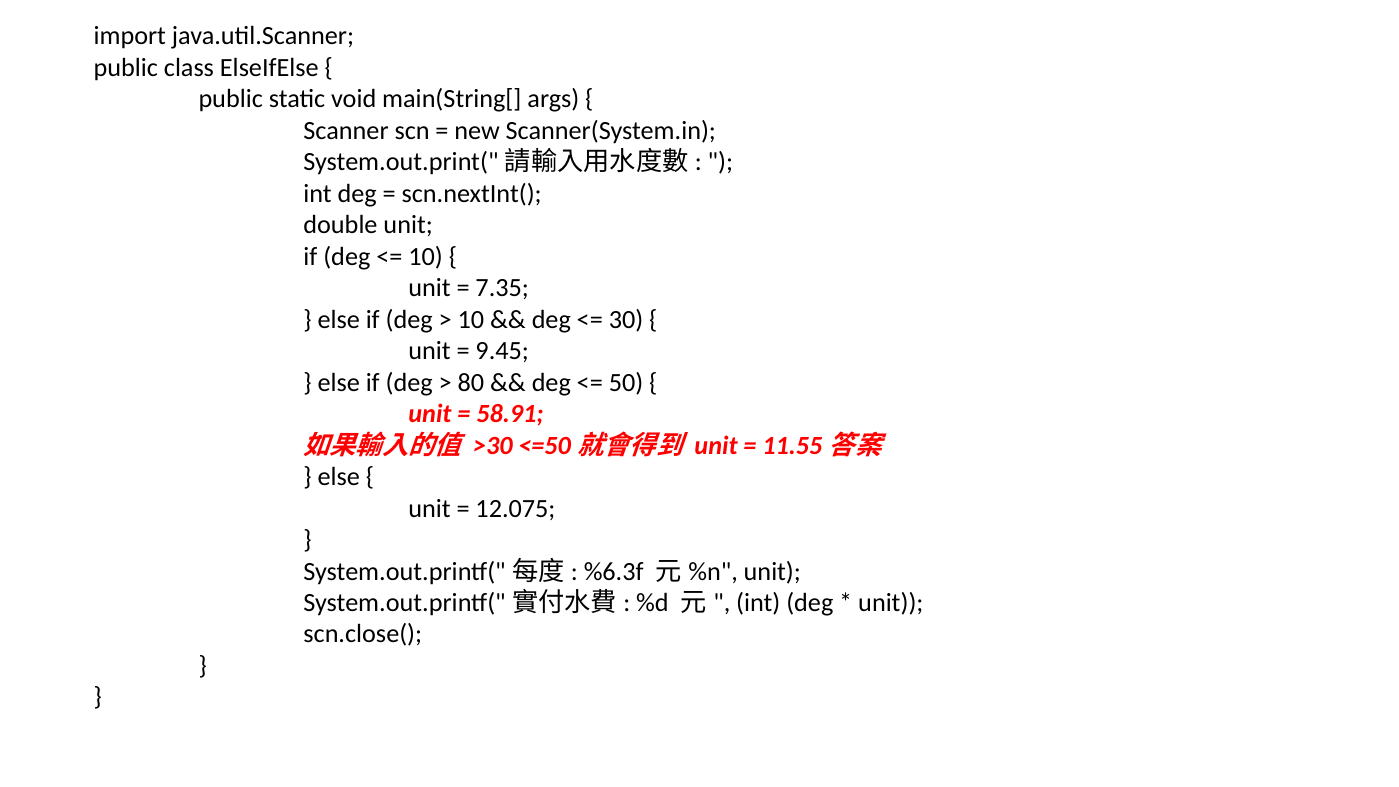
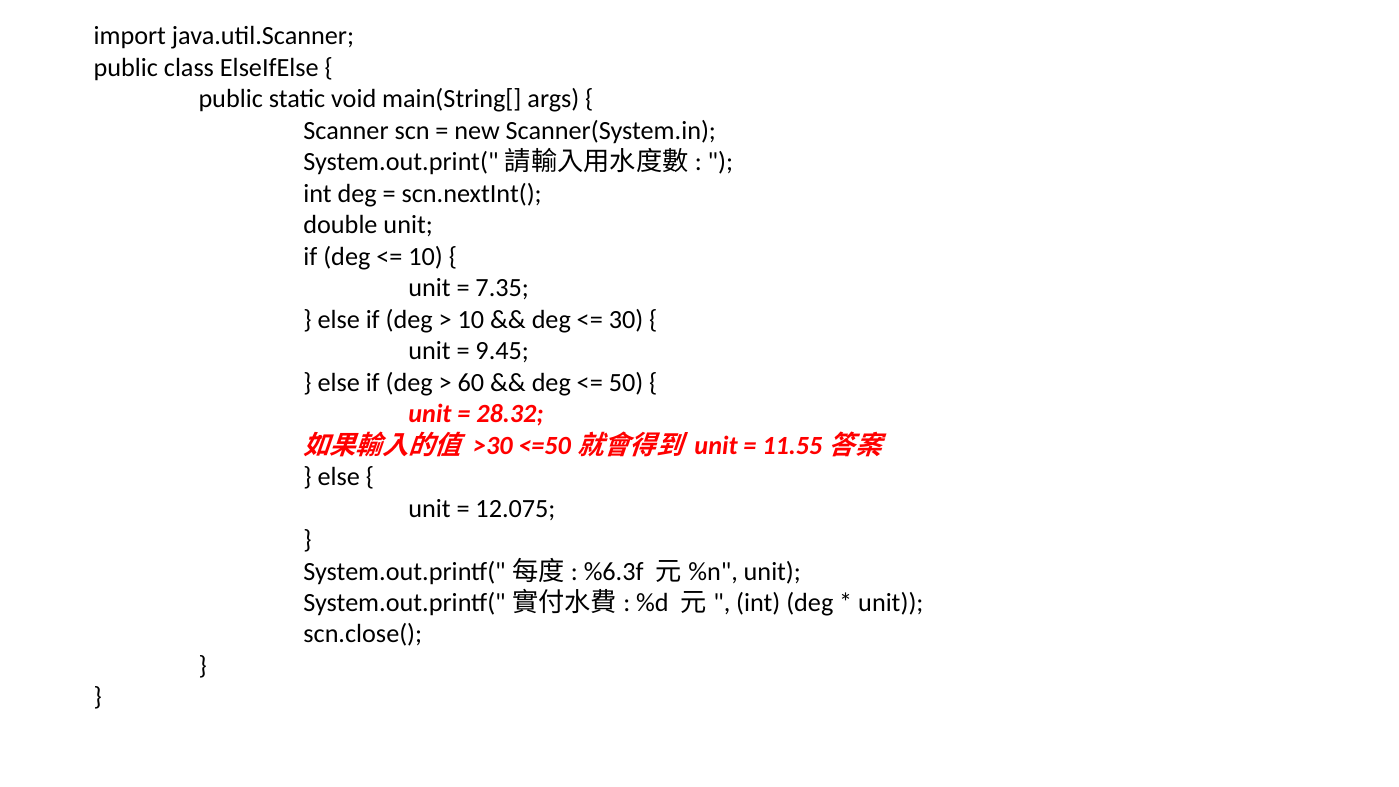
80: 80 -> 60 (471, 382)
58.91: 58.91 -> 28.32 (510, 414)
